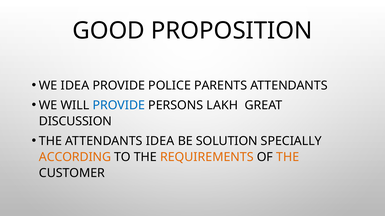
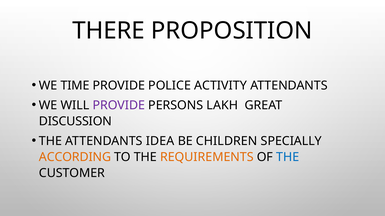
GOOD: GOOD -> THERE (109, 31)
WE IDEA: IDEA -> TIME (75, 86)
PARENTS: PARENTS -> ACTIVITY (221, 86)
PROVIDE colour: blue -> purple (119, 105)
SOLUTION: SOLUTION -> CHILDREN (227, 141)
THE colour: orange -> blue (288, 157)
